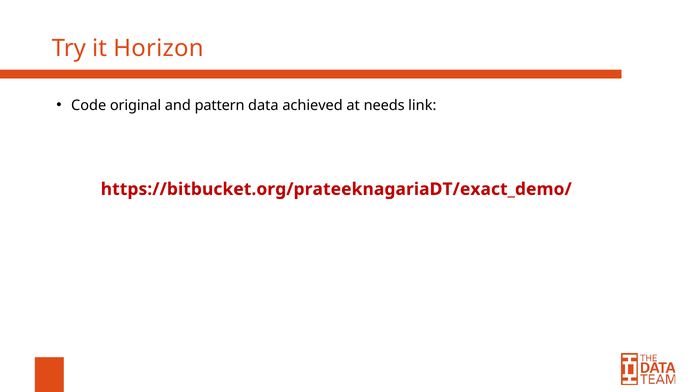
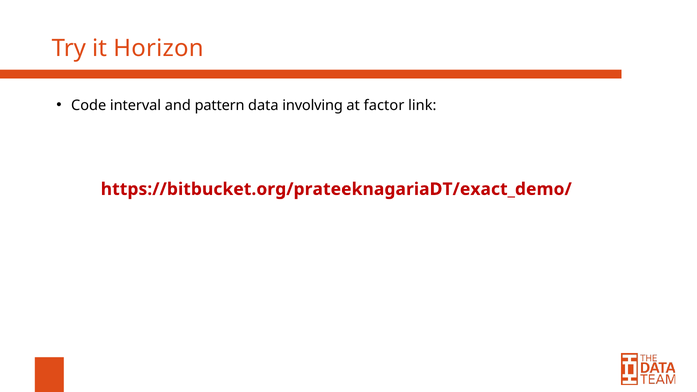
original: original -> interval (136, 105)
achieved: achieved -> involving (313, 105)
needs: needs -> factor (384, 105)
